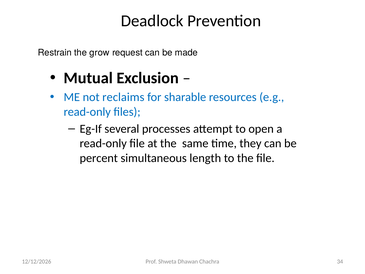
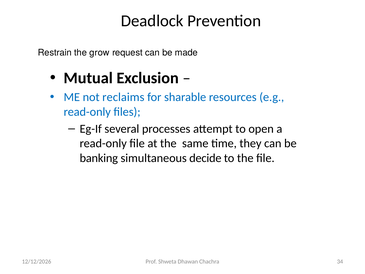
percent: percent -> banking (99, 158)
length: length -> decide (205, 158)
